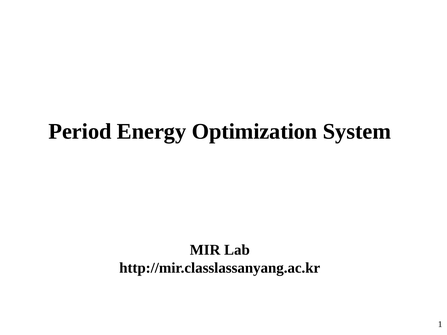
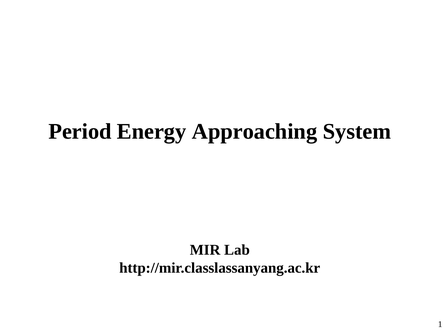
Optimization: Optimization -> Approaching (255, 131)
